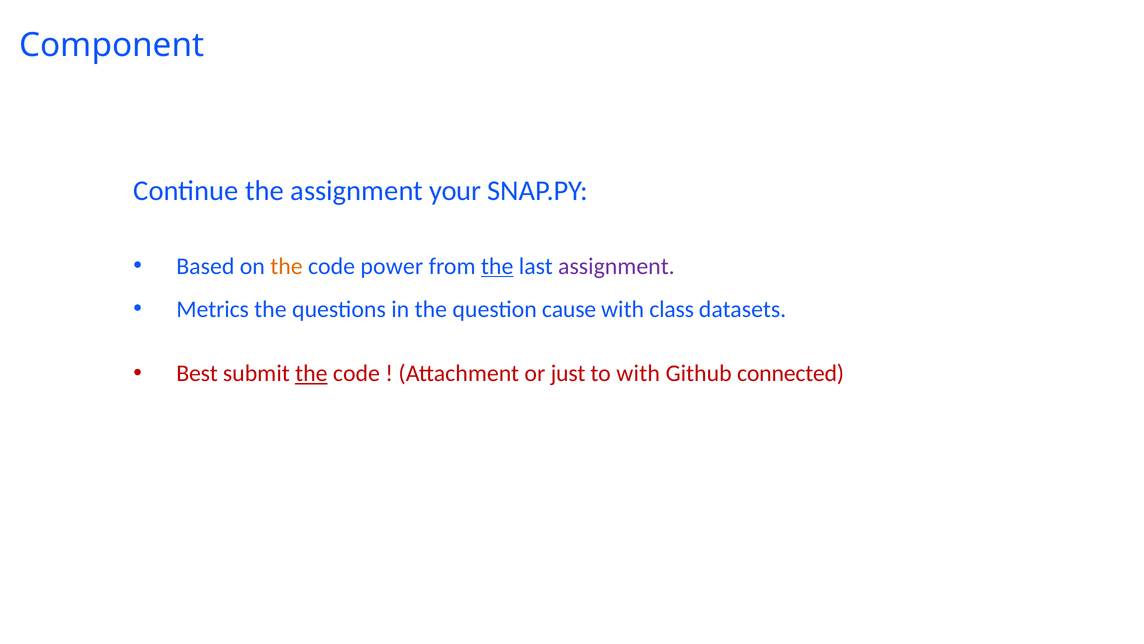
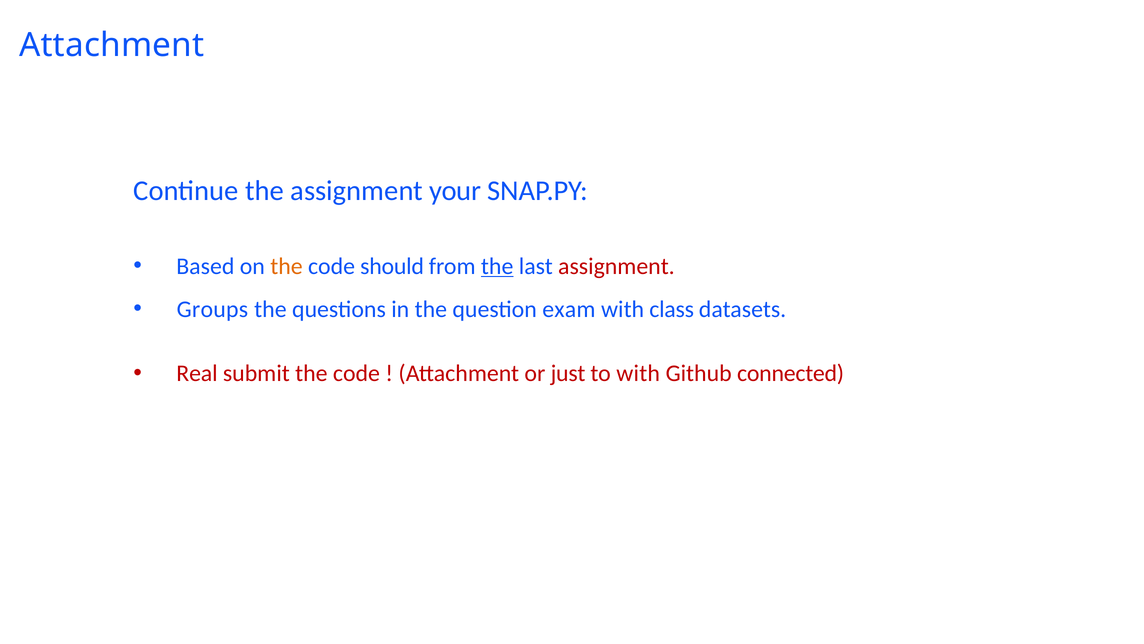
Component: Component -> Attachment (112, 45)
power: power -> should (392, 266)
assignment colour: purple -> red (616, 266)
Metrics: Metrics -> Groups (212, 309)
cause: cause -> exam (569, 309)
Best: Best -> Real (197, 373)
the underline: present -> none (311, 373)
